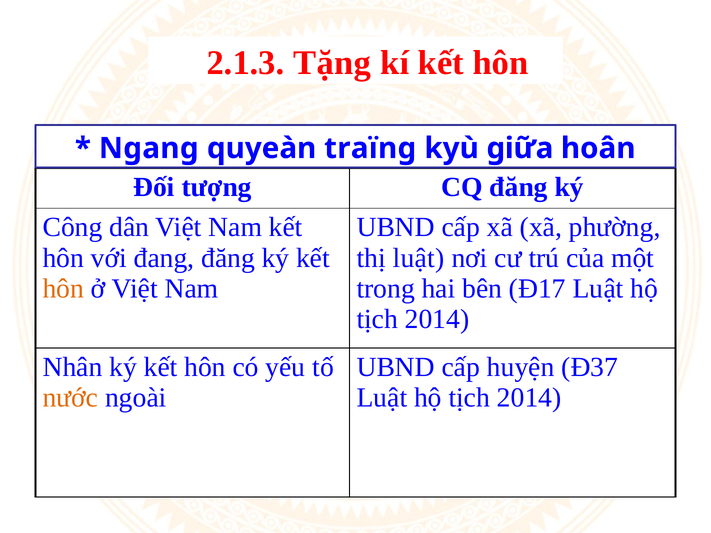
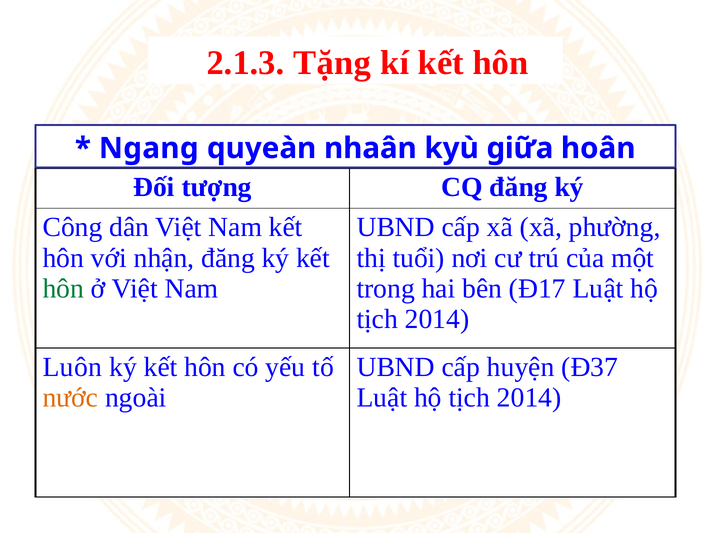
traïng: traïng -> nhaân (370, 148)
đang: đang -> nhận (164, 258)
thị luật: luật -> tuổi (419, 258)
hôn colour: orange -> green (63, 289)
Nhân: Nhân -> Luôn (72, 367)
